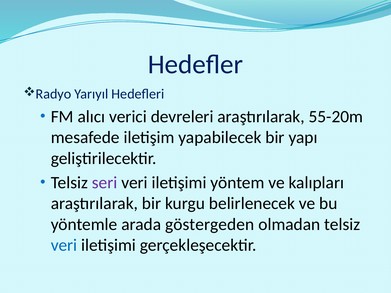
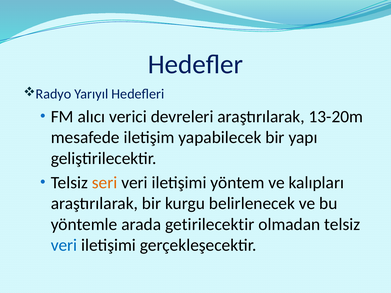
55-20m: 55-20m -> 13-20m (336, 117)
seri colour: purple -> orange (105, 183)
göstergeden: göstergeden -> getirilecektir (210, 225)
